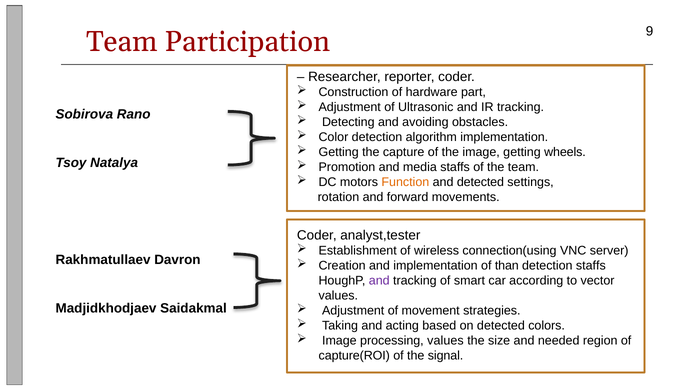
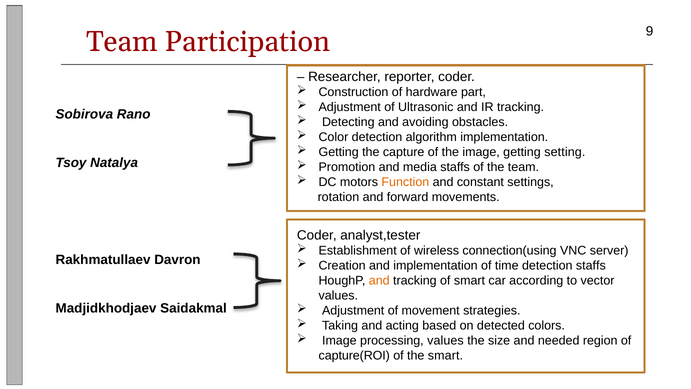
wheels: wheels -> setting (565, 152)
and detected: detected -> constant (480, 182)
than: than -> time (507, 266)
and colour: purple -> orange (379, 280)
the signal: signal -> smart (445, 355)
